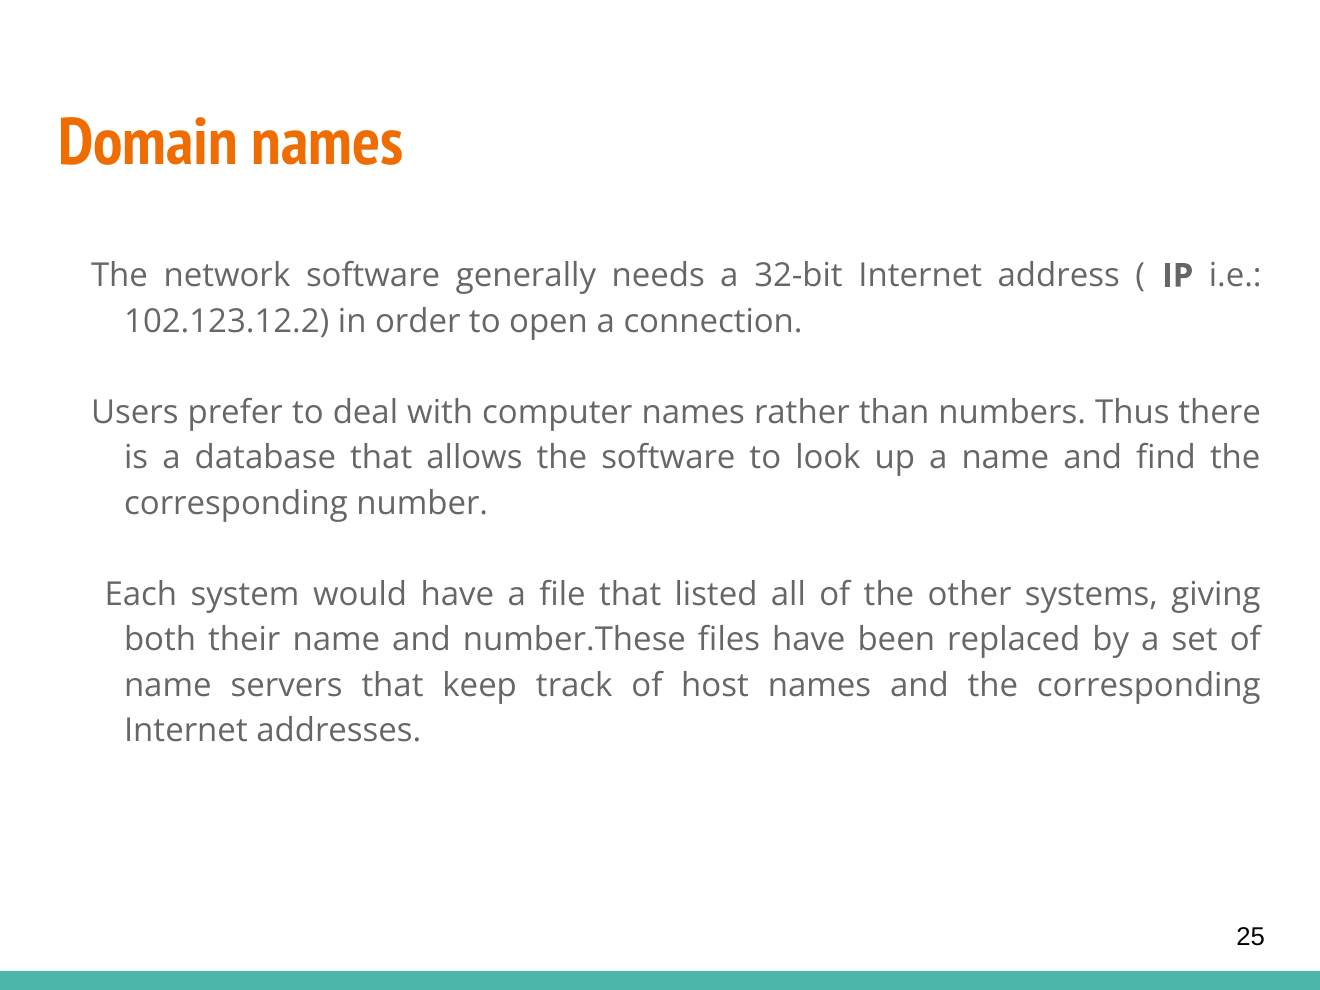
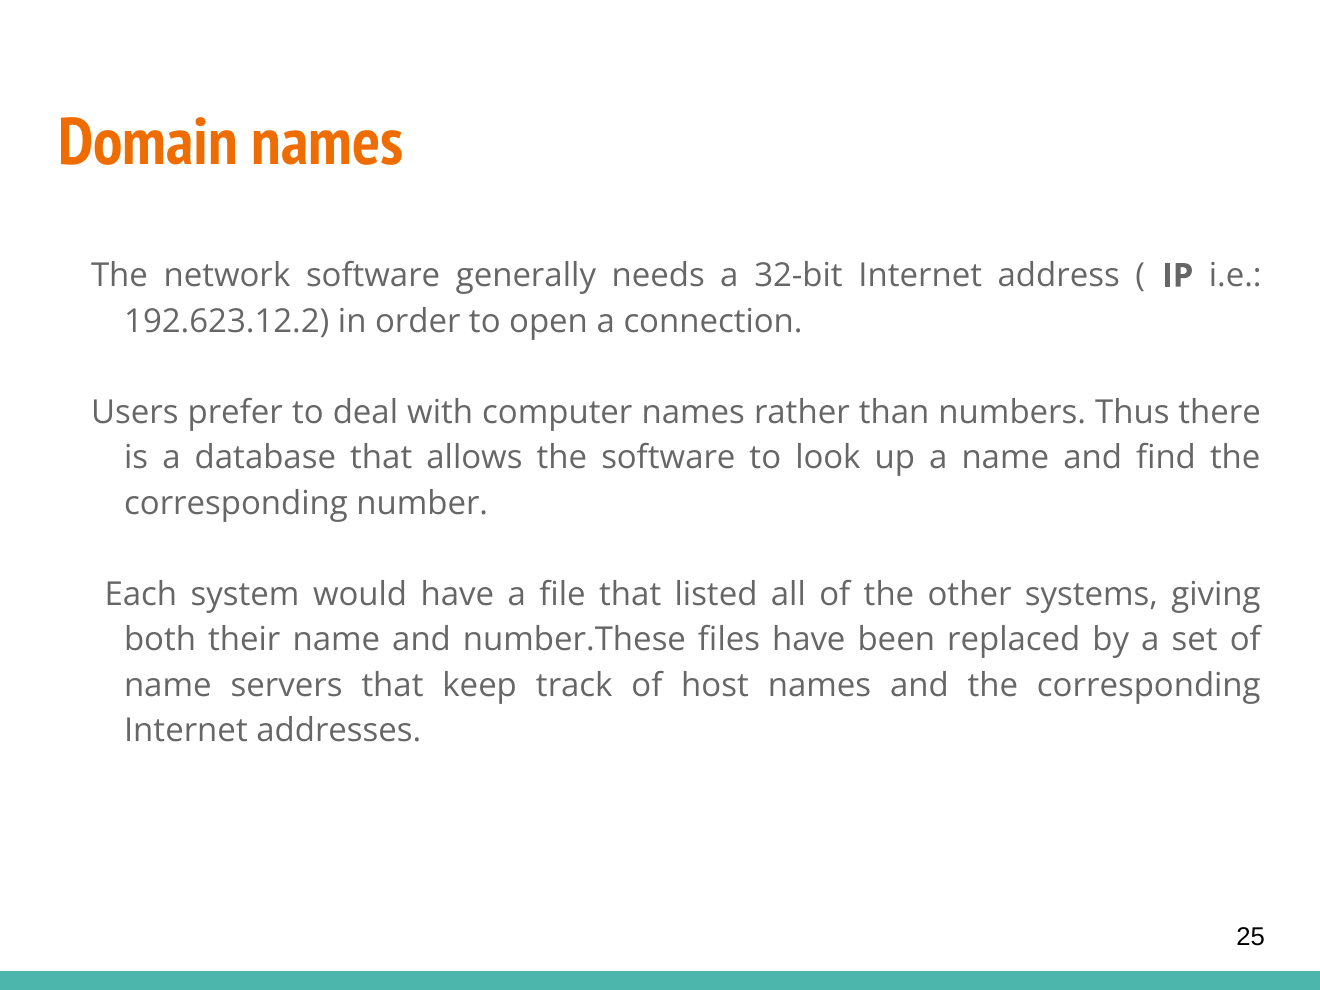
102.123.12.2: 102.123.12.2 -> 192.623.12.2 (227, 321)
